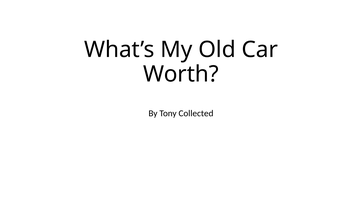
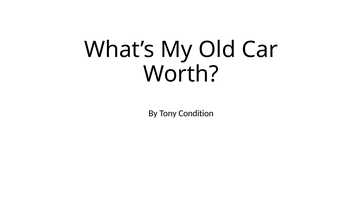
Collected: Collected -> Condition (196, 113)
